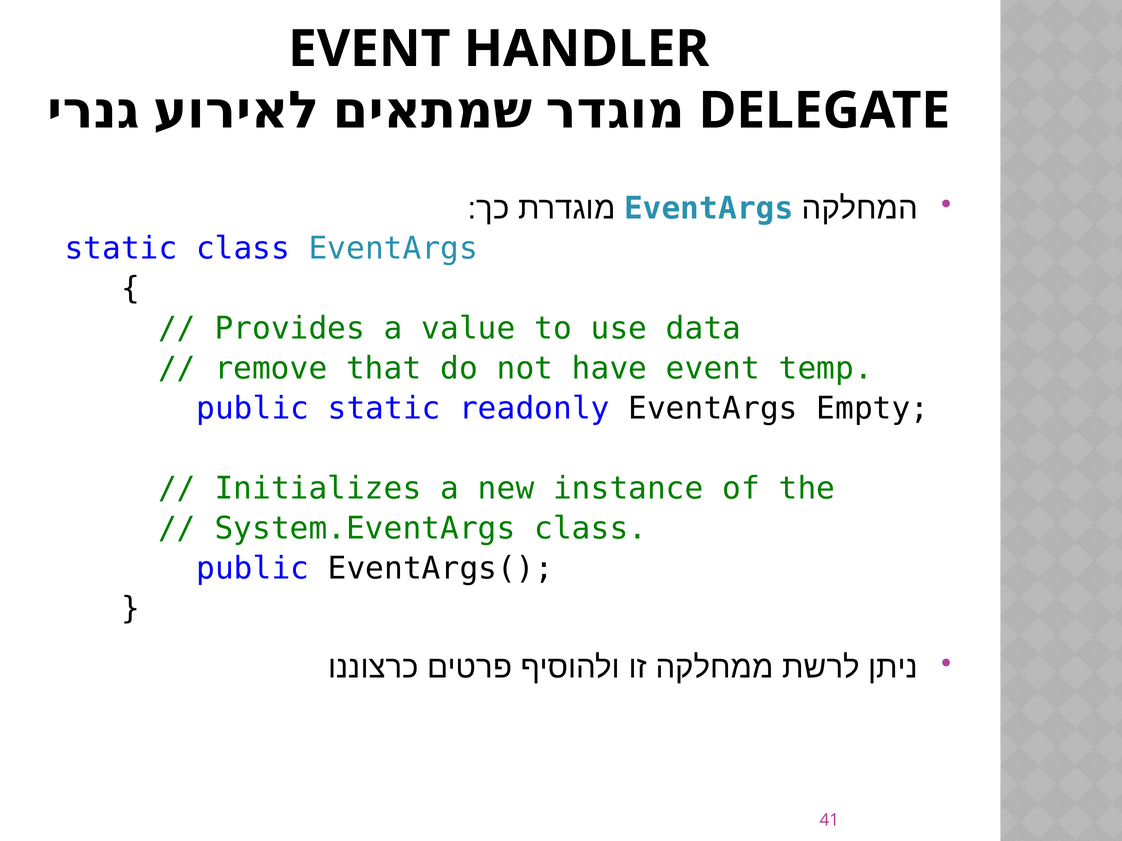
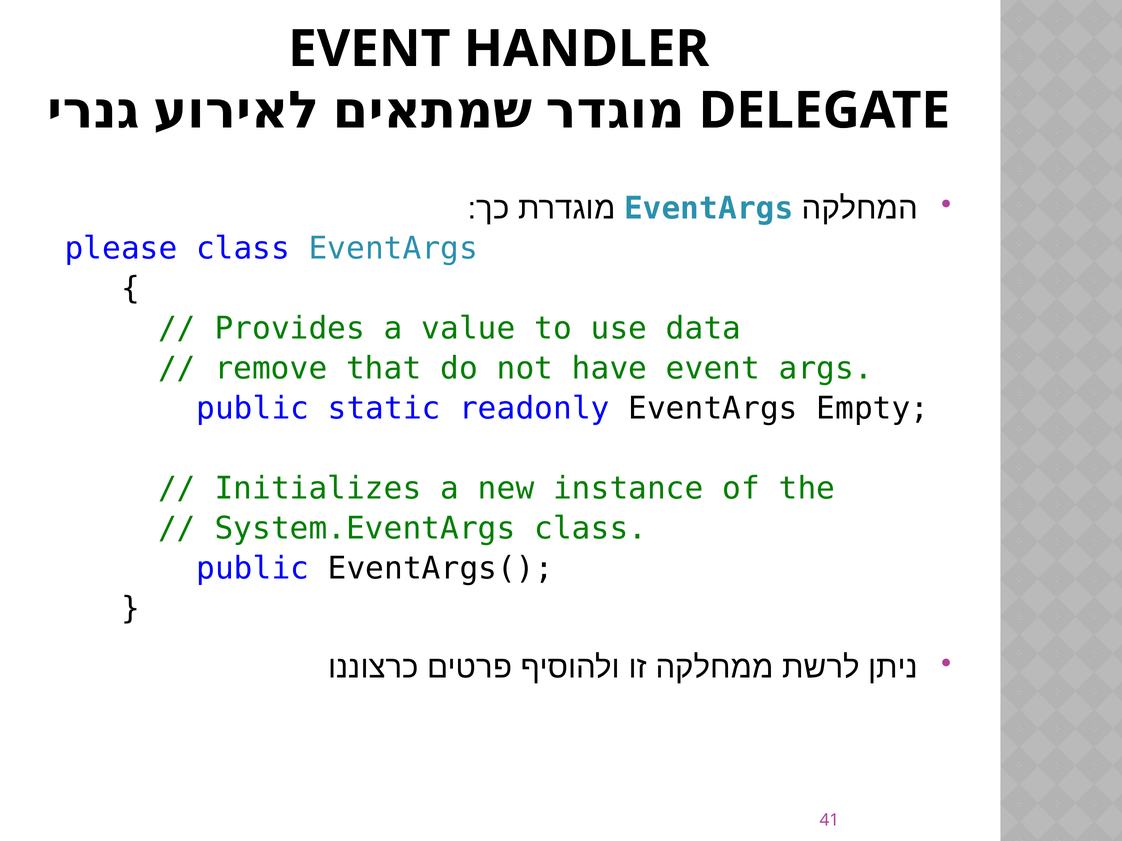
static: static -> please (121, 249)
temp: temp -> args (826, 369)
